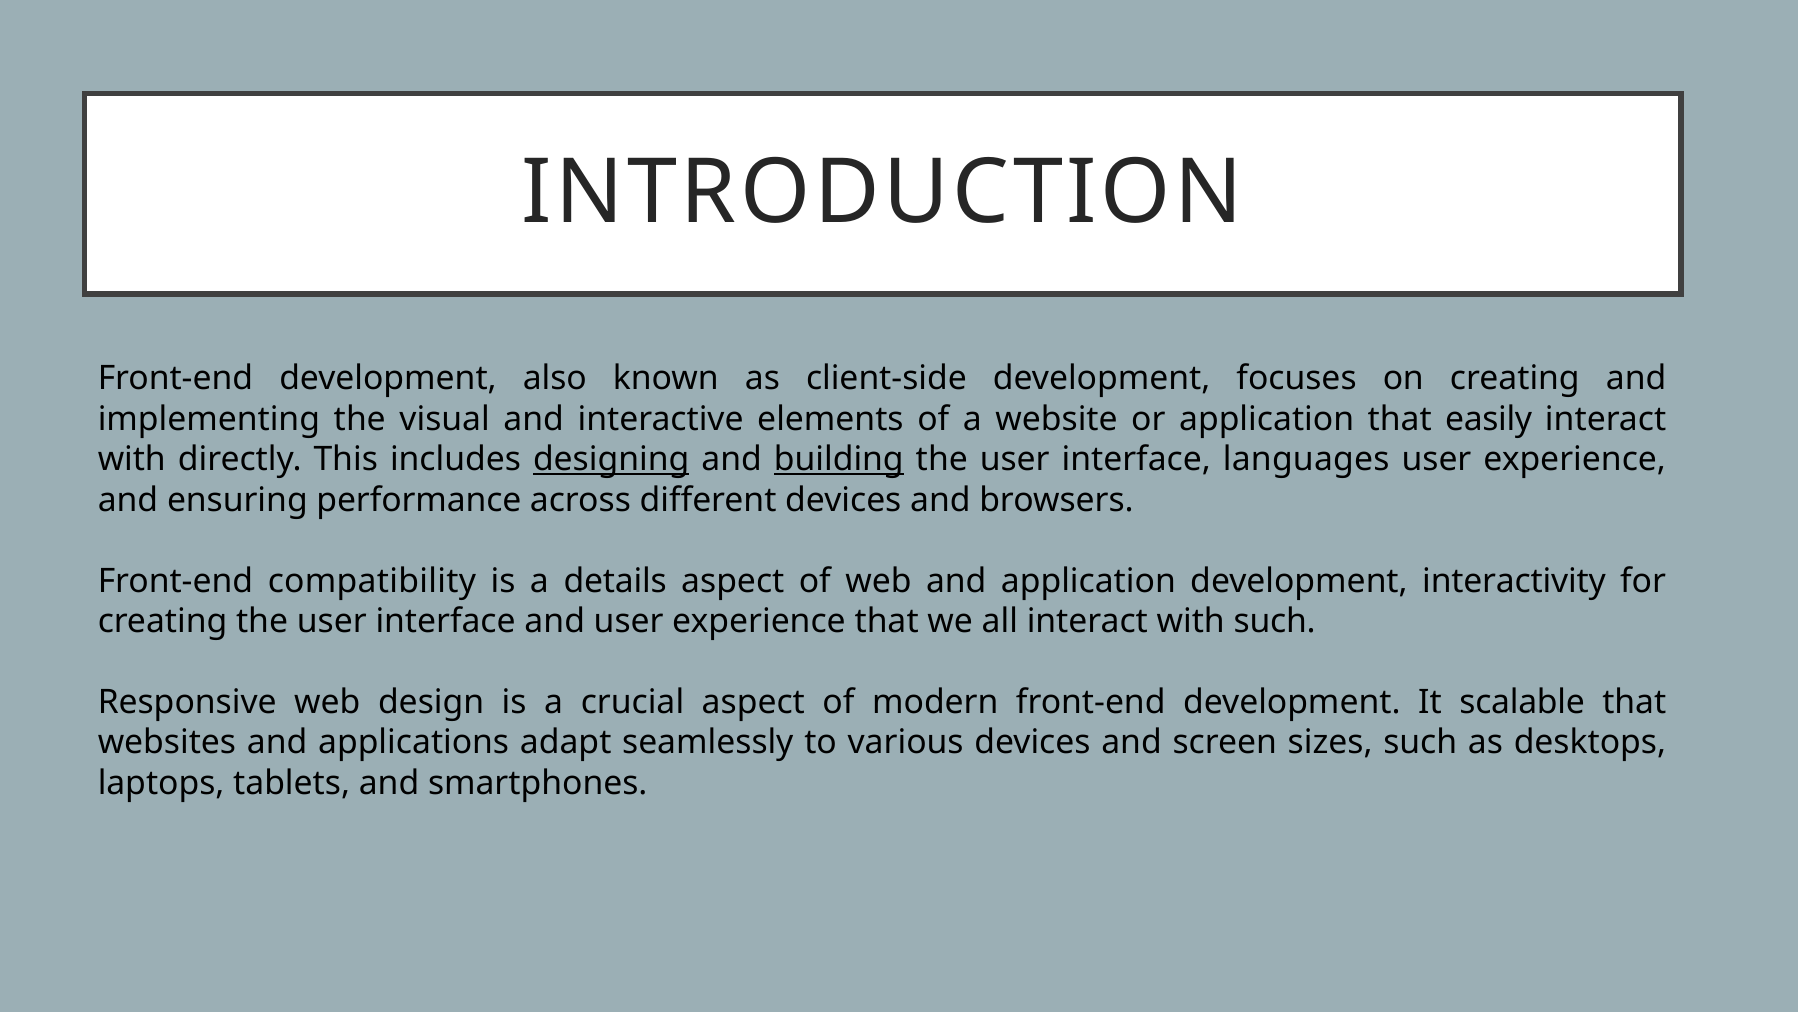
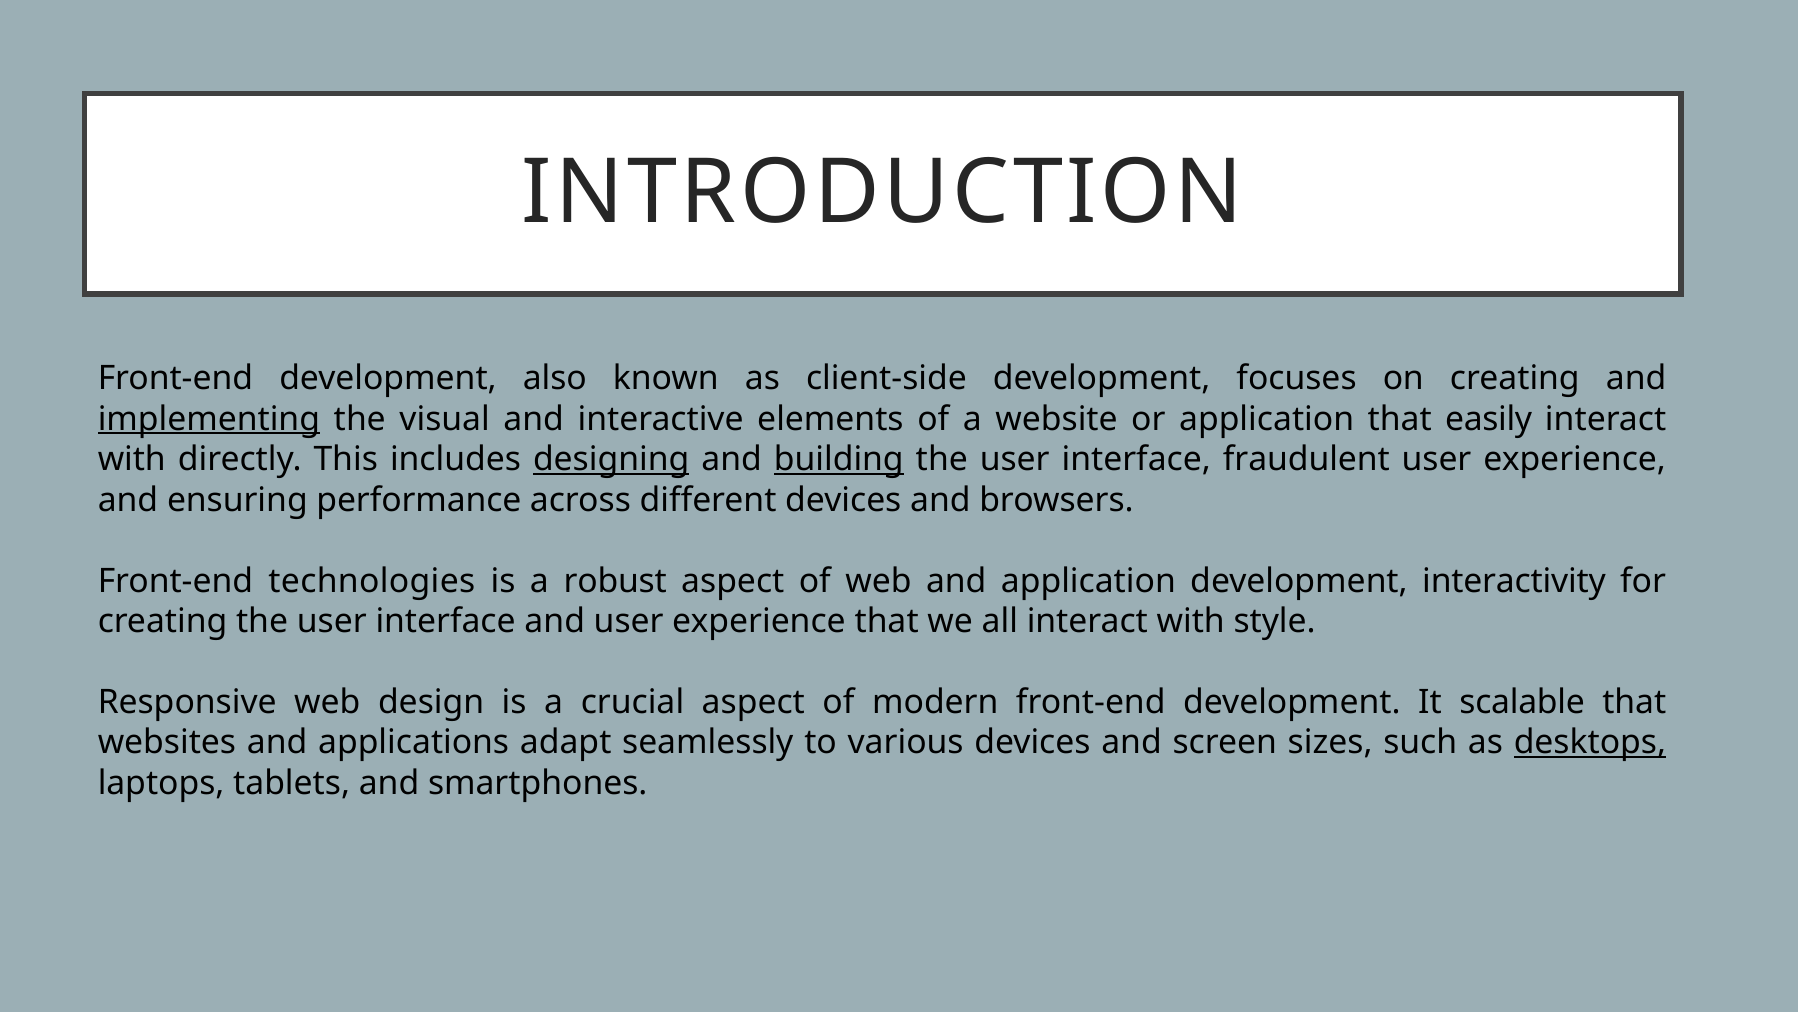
implementing underline: none -> present (209, 419)
languages: languages -> fraudulent (1306, 459)
compatibility: compatibility -> technologies (372, 581)
details: details -> robust (615, 581)
with such: such -> style (1275, 621)
desktops underline: none -> present (1590, 742)
